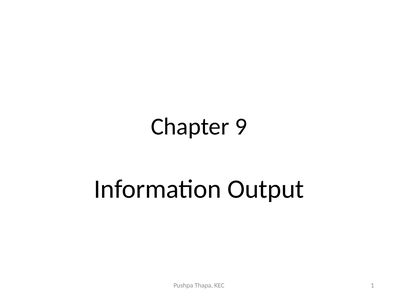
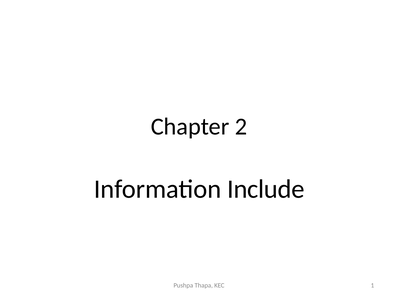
9: 9 -> 2 (241, 126)
Output: Output -> Include (266, 189)
